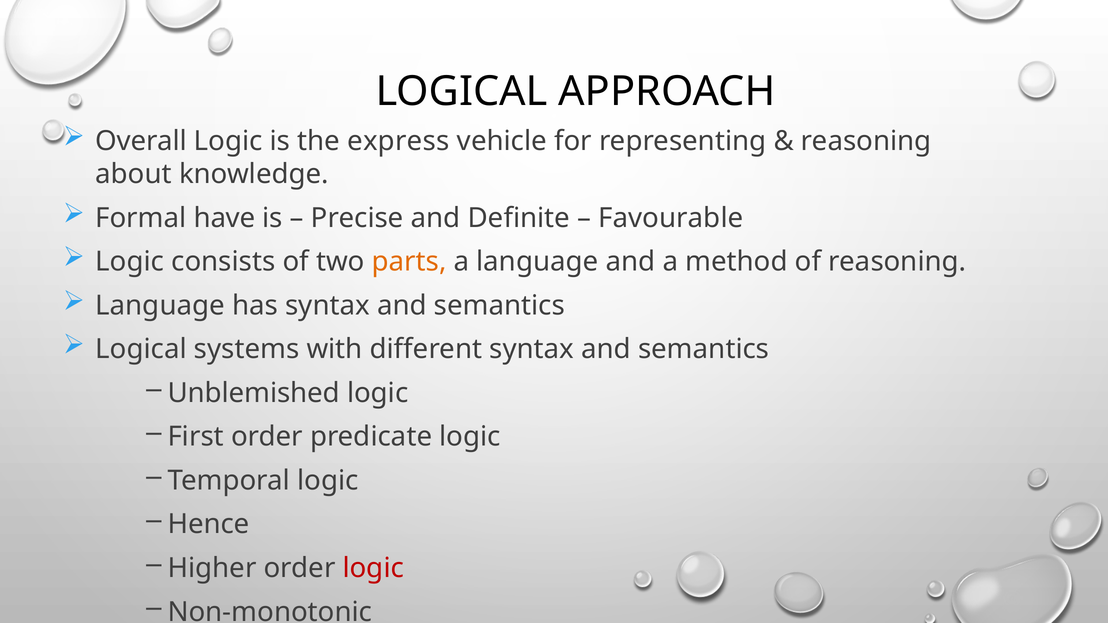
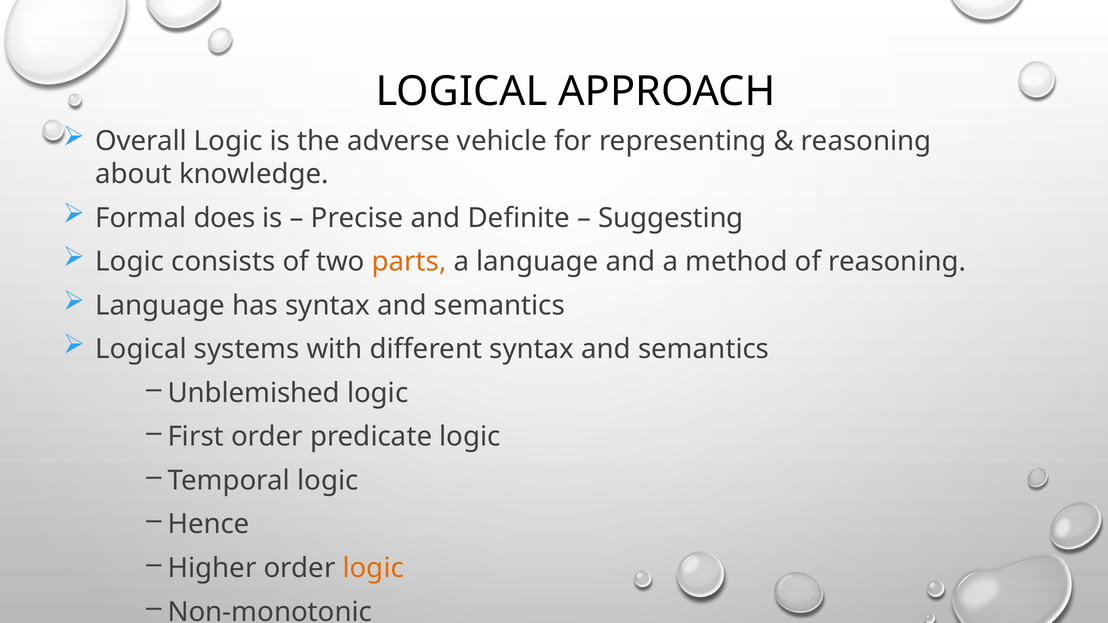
express: express -> adverse (398, 141)
have: have -> does (225, 218)
Favourable: Favourable -> Suggesting (671, 218)
logic colour: red -> orange (373, 568)
